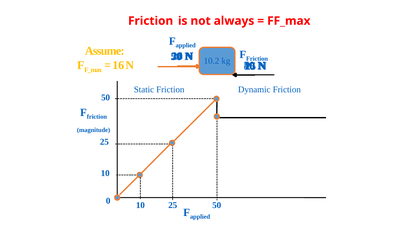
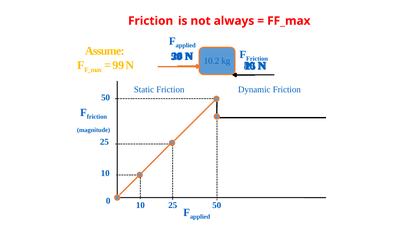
16: 16 -> 99 (118, 65)
